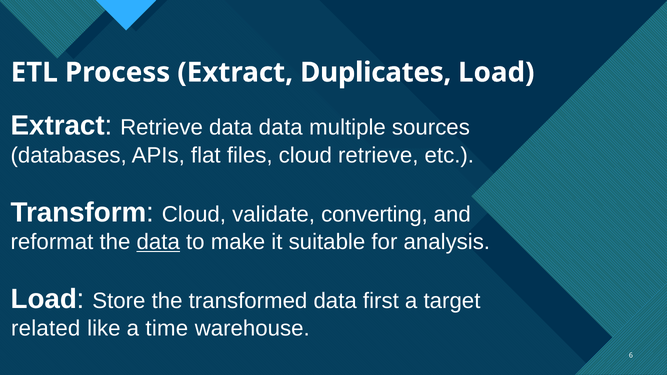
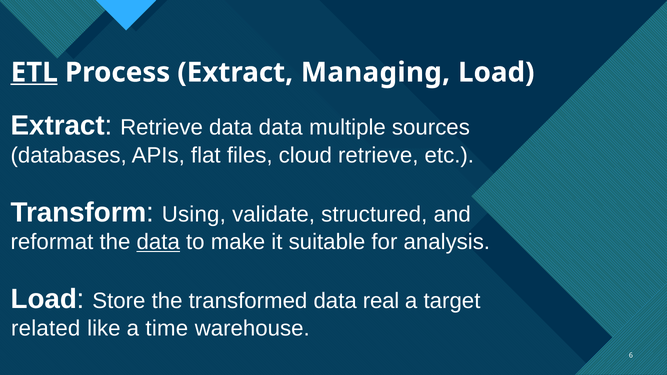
ETL underline: none -> present (34, 72)
Duplicates: Duplicates -> Managing (375, 72)
Transform Cloud: Cloud -> Using (194, 214)
converting: converting -> structured (374, 214)
first: first -> real (381, 301)
